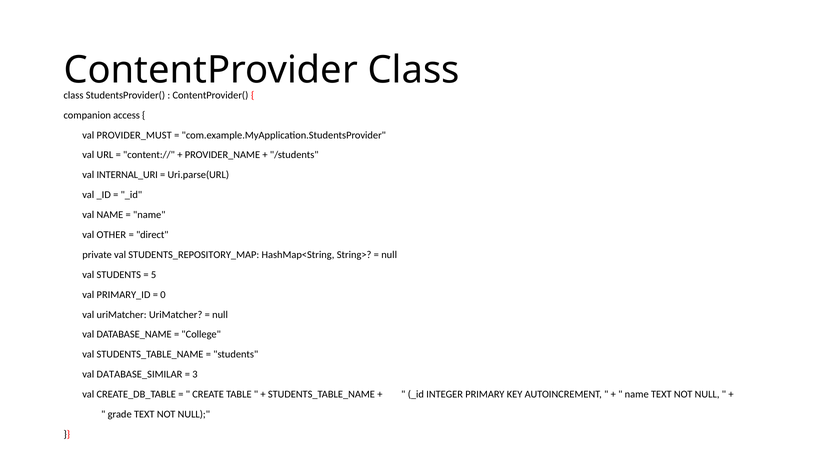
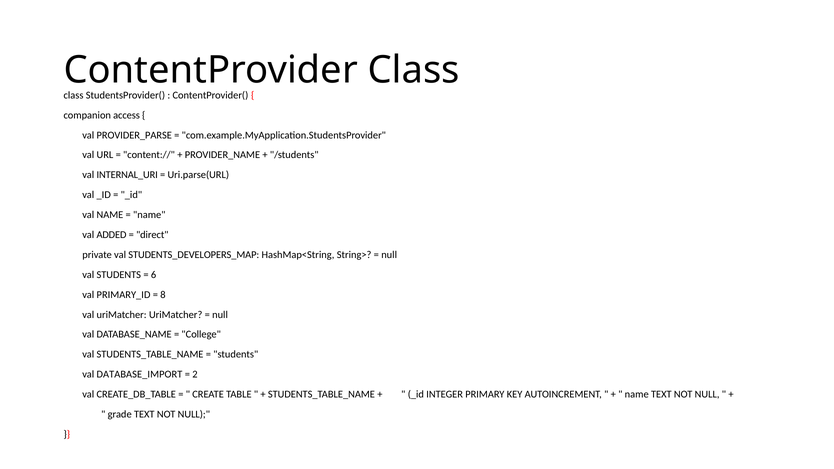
PROVIDER_MUST: PROVIDER_MUST -> PROVIDER_PARSE (134, 135)
OTHER: OTHER -> ADDED (111, 235)
STUDENTS_REPOSITORY_MAP: STUDENTS_REPOSITORY_MAP -> STUDENTS_DEVELOPERS_MAP (194, 255)
5: 5 -> 6 (154, 275)
0: 0 -> 8 (163, 295)
DATABASE_SIMILAR: DATABASE_SIMILAR -> DATABASE_IMPORT (139, 374)
3: 3 -> 2 (195, 374)
